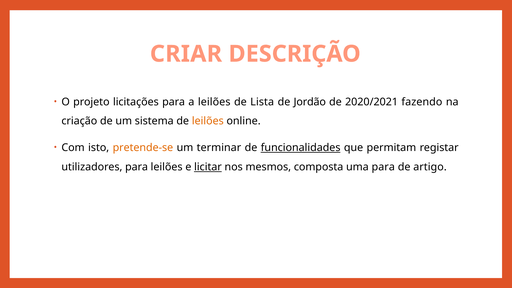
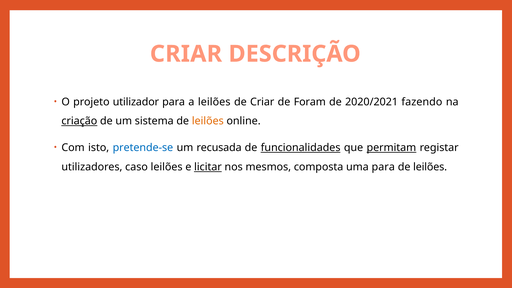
licitações: licitações -> utilizador (136, 102)
de Lista: Lista -> Criar (262, 102)
Jordão: Jordão -> Foram (310, 102)
criação underline: none -> present (79, 121)
pretende-se colour: orange -> blue (143, 148)
terminar: terminar -> recusada (219, 148)
permitam underline: none -> present (391, 148)
utilizadores para: para -> caso (137, 167)
artigo: artigo -> leilões (430, 167)
